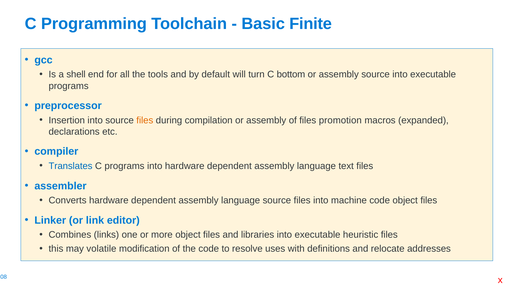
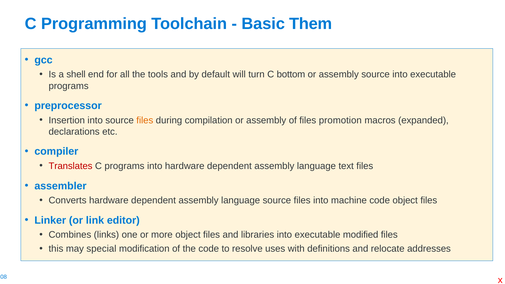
Finite: Finite -> Them (311, 24)
Translates colour: blue -> red (71, 166)
heuristic: heuristic -> modified (361, 235)
volatile: volatile -> special (101, 249)
